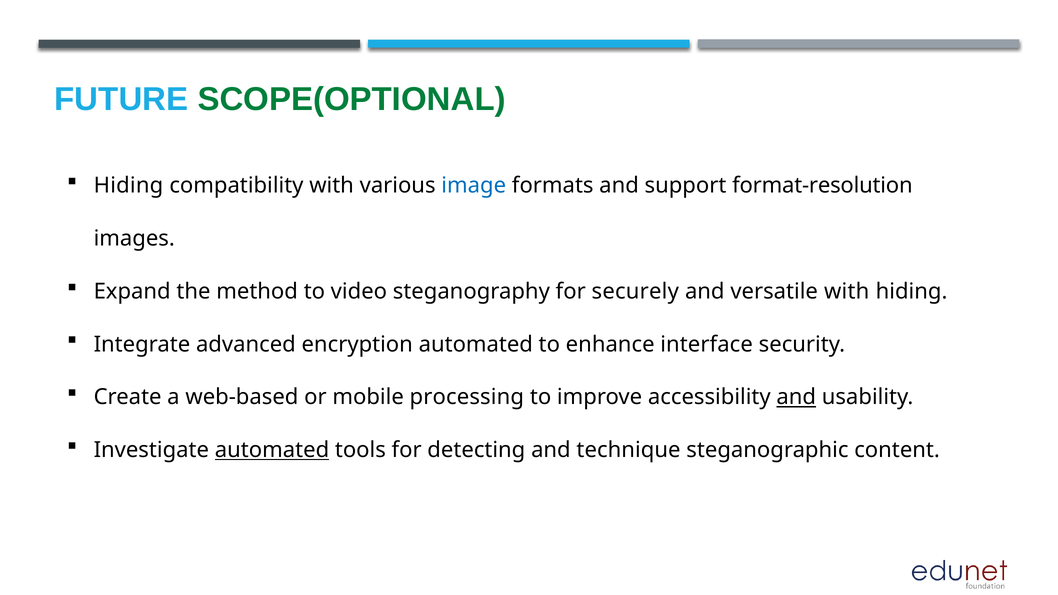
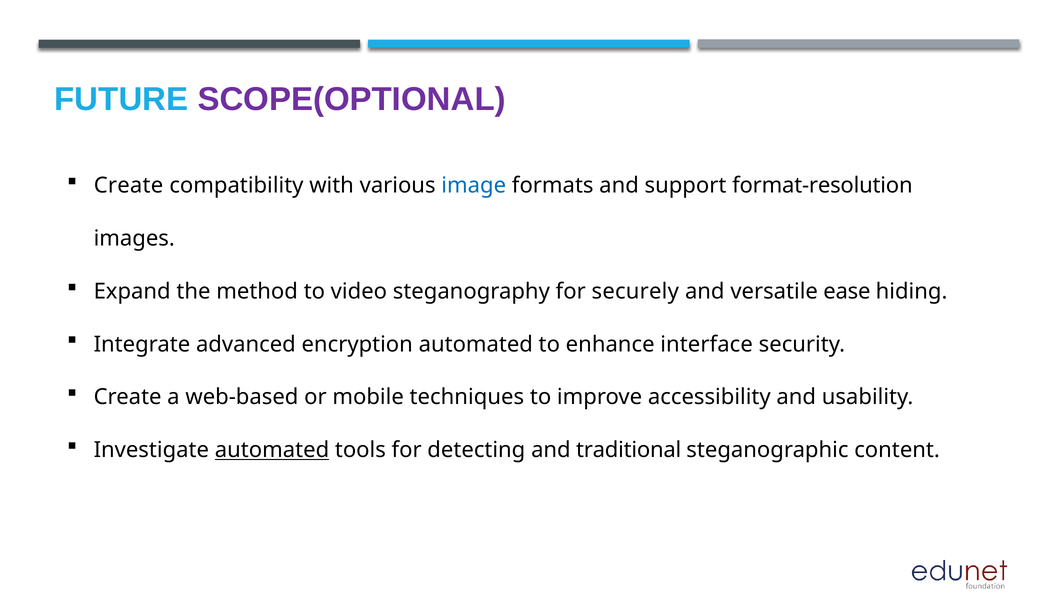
SCOPE(OPTIONAL colour: green -> purple (352, 99)
Hiding: Hiding -> Create (129, 186)
versatile with: with -> ease (847, 291)
processing: processing -> techniques (467, 397)
and underline: present -> none (796, 397)
technique: technique -> traditional (629, 450)
